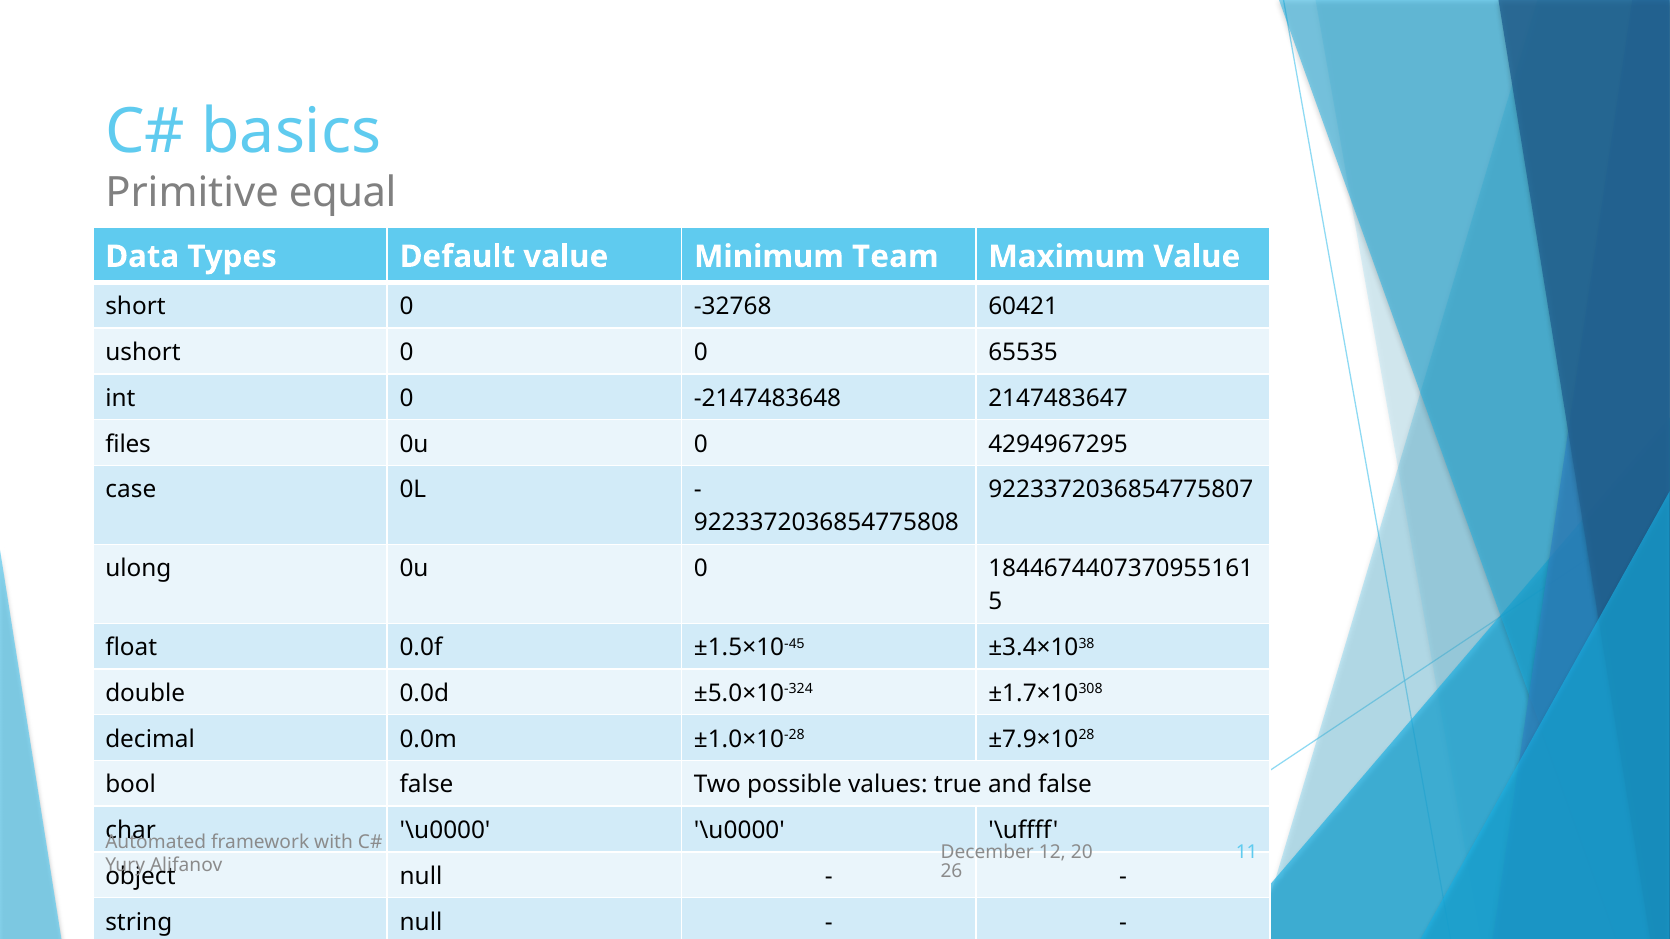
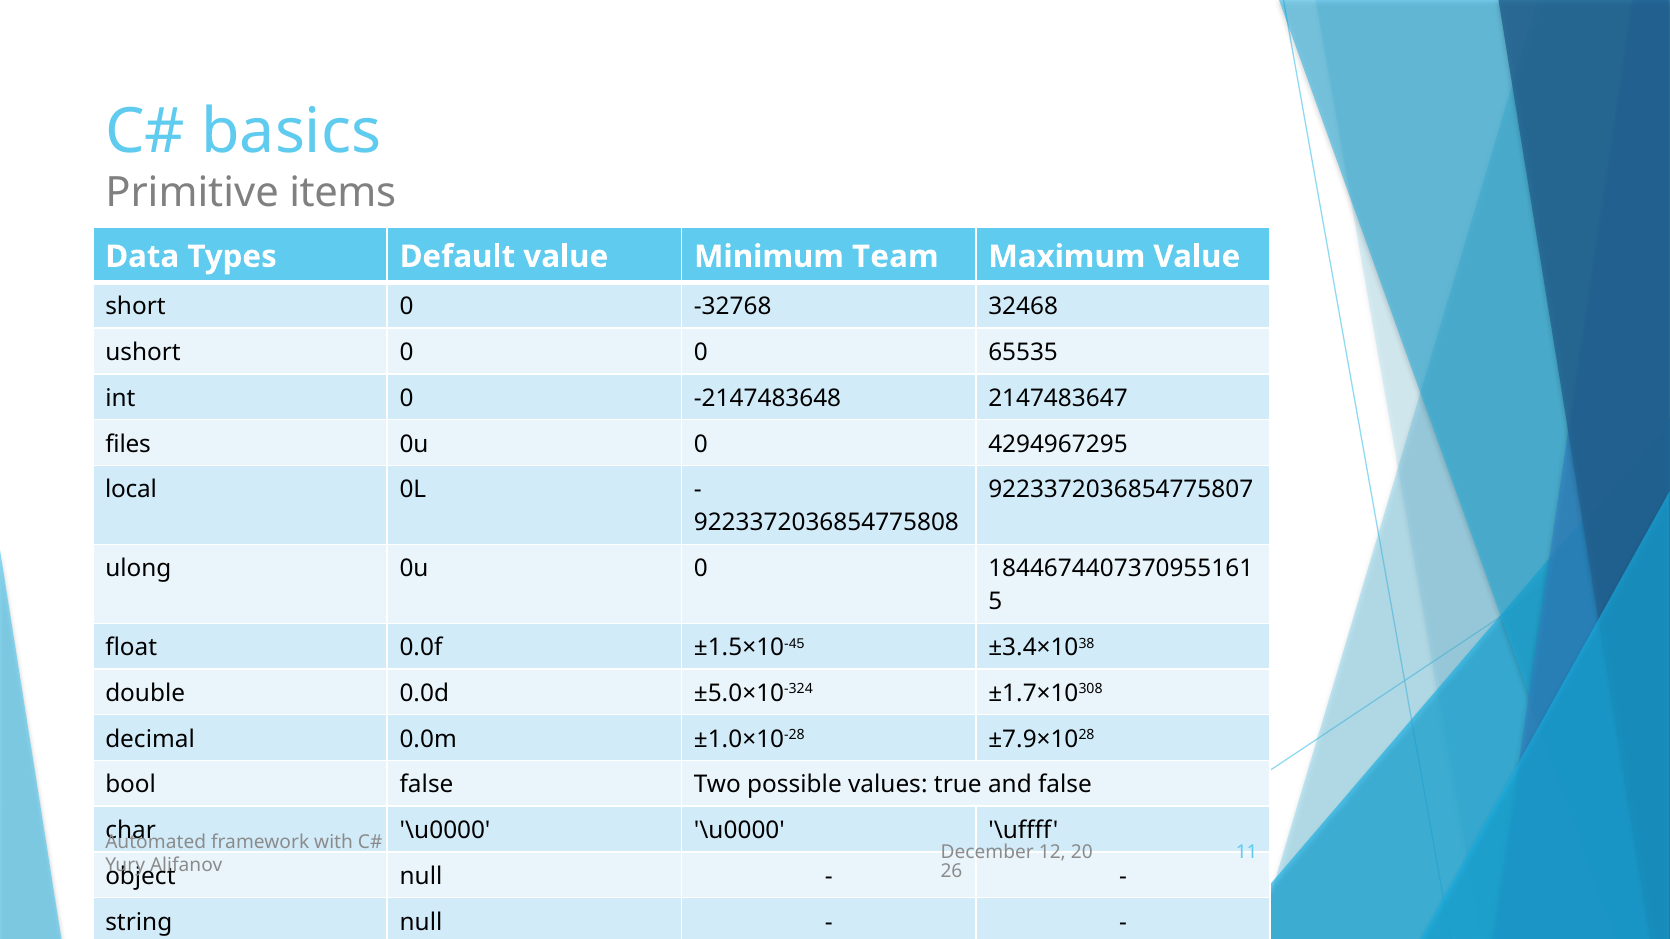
equal: equal -> items (343, 193)
60421: 60421 -> 32468 (1023, 307)
case: case -> local (131, 490)
